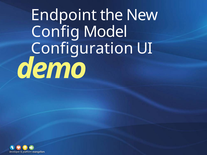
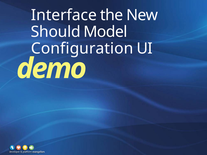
Endpoint: Endpoint -> Interface (64, 15)
Config: Config -> Should (56, 32)
